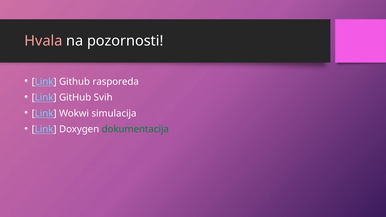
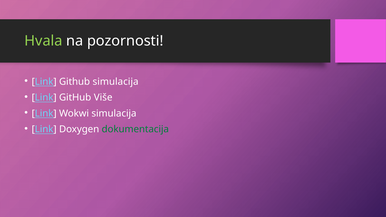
Hvala colour: pink -> light green (43, 41)
Github rasporeda: rasporeda -> simulacija (116, 82)
Svih: Svih -> Više (103, 98)
